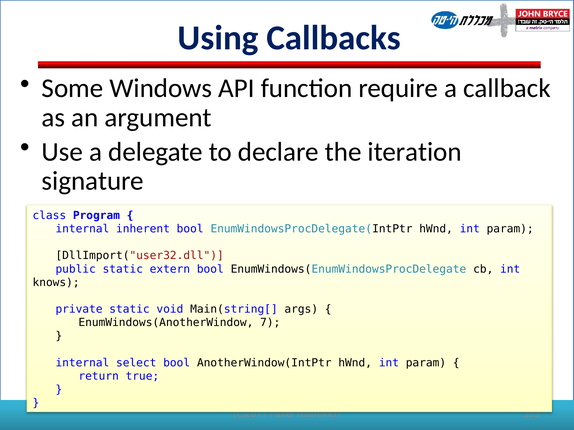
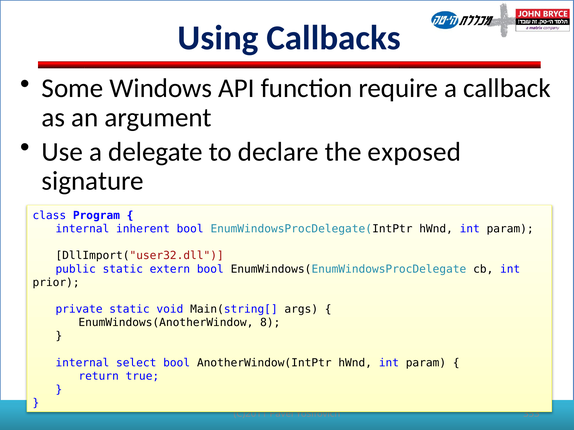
iteration: iteration -> exposed (414, 152)
knows: knows -> prior (56, 283)
7: 7 -> 8 (270, 323)
